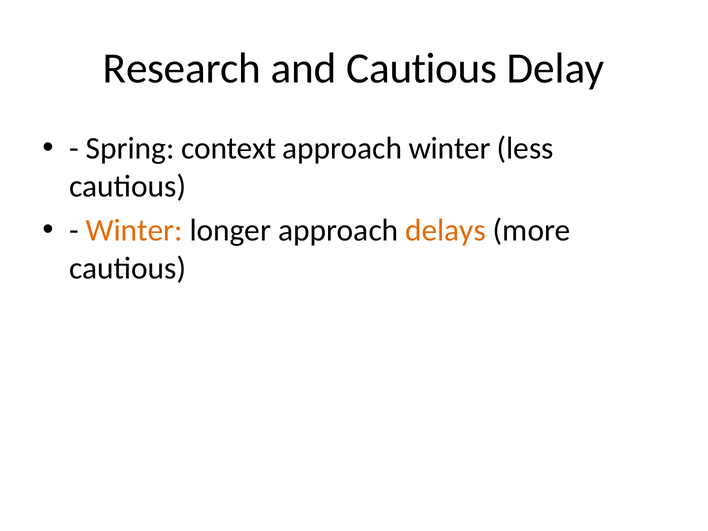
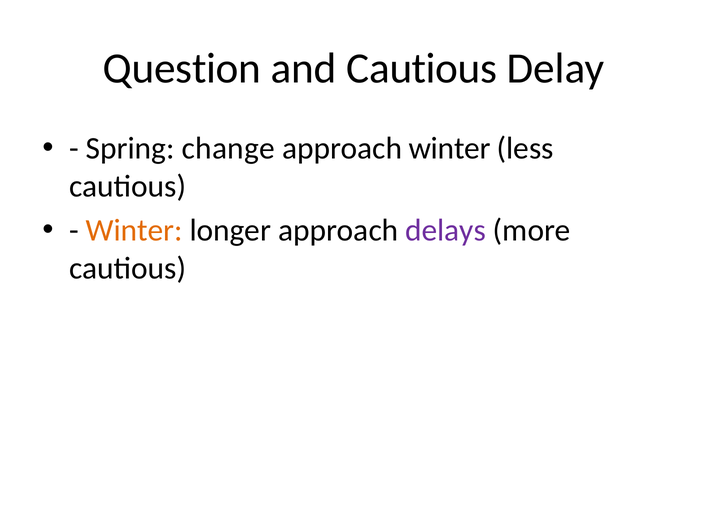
Research: Research -> Question (182, 69)
context: context -> change (228, 149)
delays colour: orange -> purple (446, 230)
